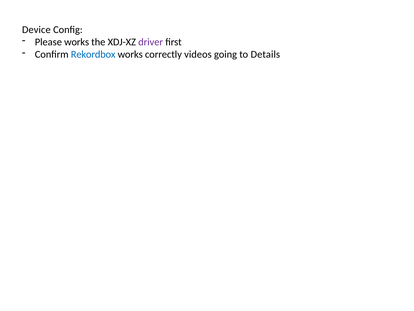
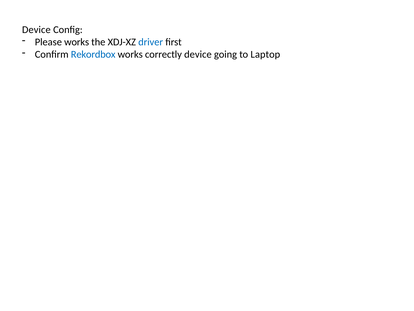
driver colour: purple -> blue (151, 42)
correctly videos: videos -> device (198, 54)
Details: Details -> Laptop (265, 54)
